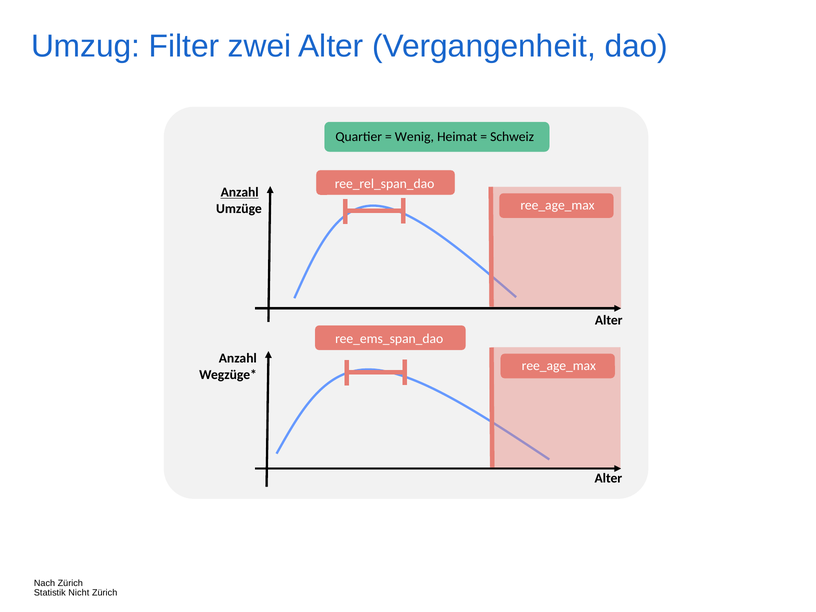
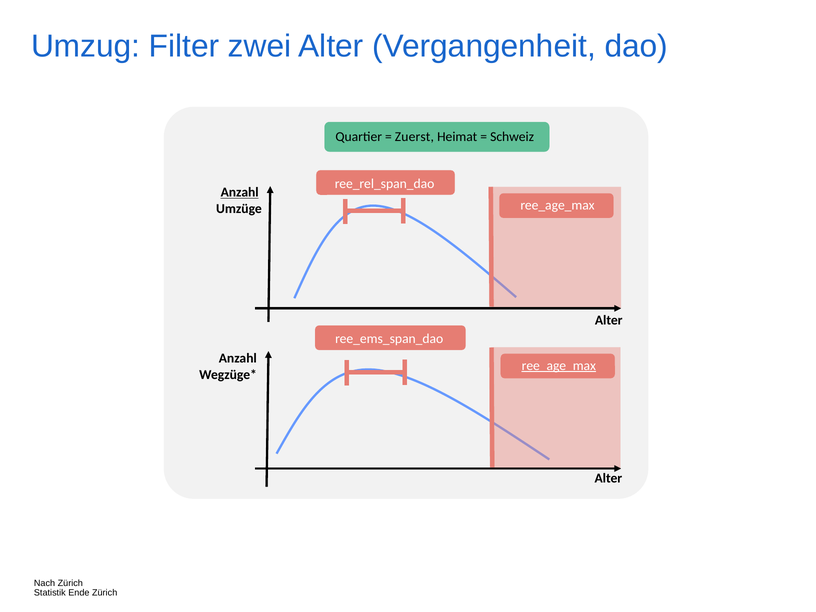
Wenig: Wenig -> Zuerst (414, 137)
ree_age_max underline: none -> present (559, 366)
Nicht: Nicht -> Ende (79, 593)
